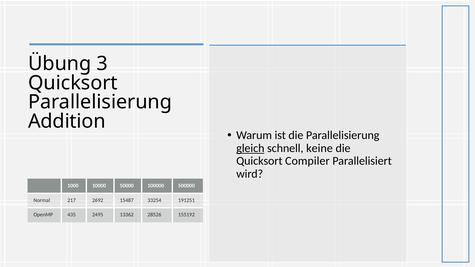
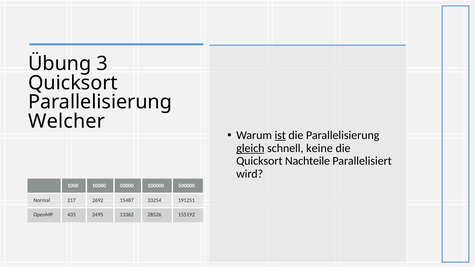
Addition: Addition -> Welcher (67, 121)
ist underline: none -> present (280, 135)
Compiler: Compiler -> Nachteile (308, 161)
